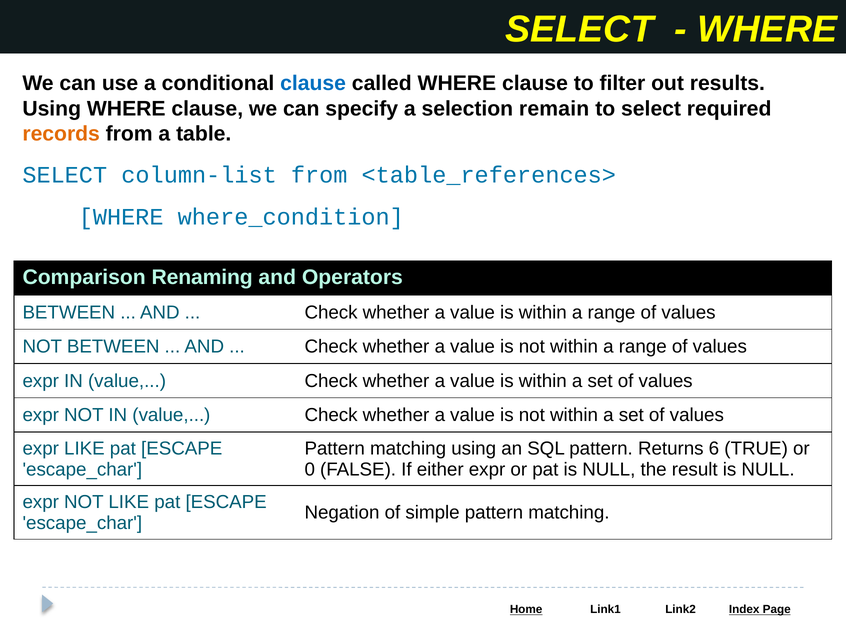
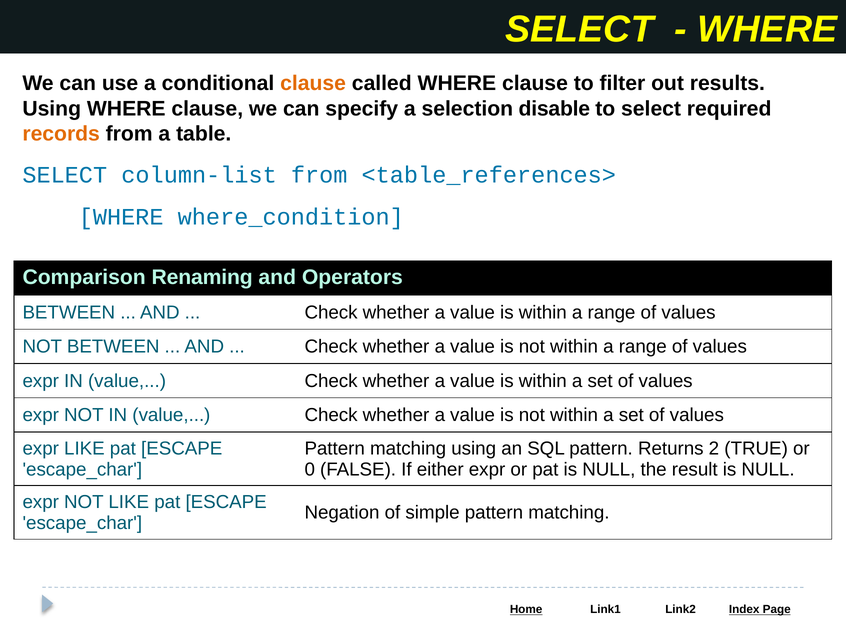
clause colour: blue -> orange (313, 83)
remain: remain -> disable (554, 109)
6: 6 -> 2 (714, 449)
